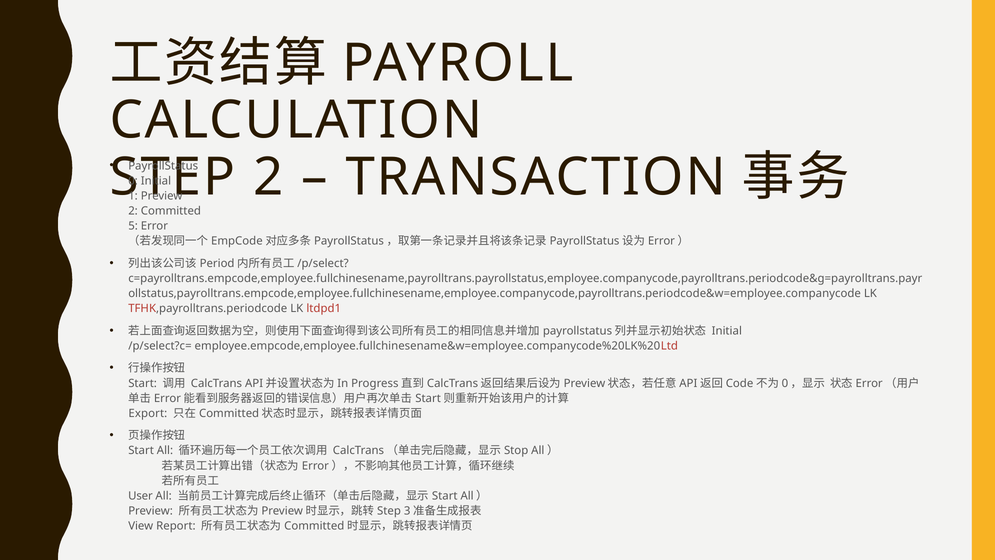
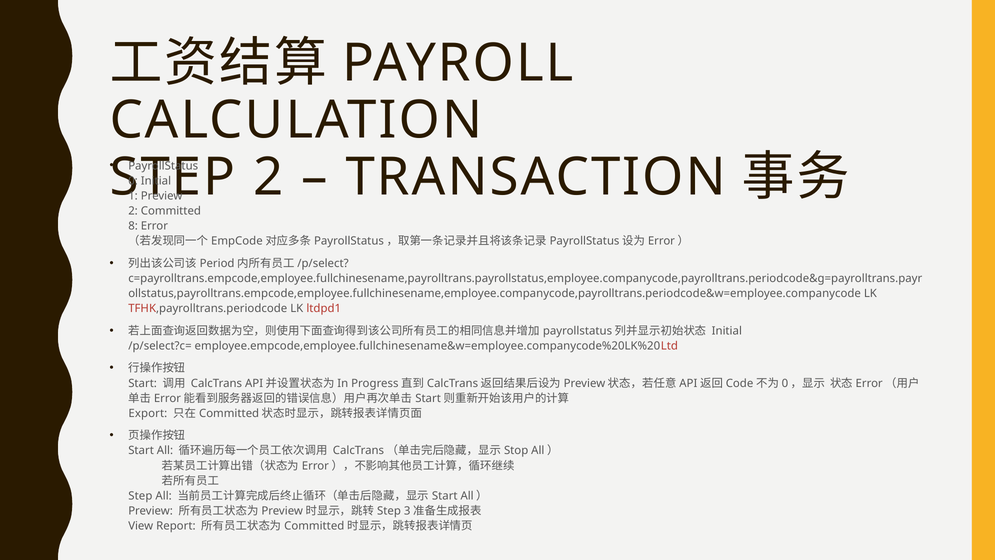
5: 5 -> 8 (133, 226)
User: User -> Step (140, 496)
